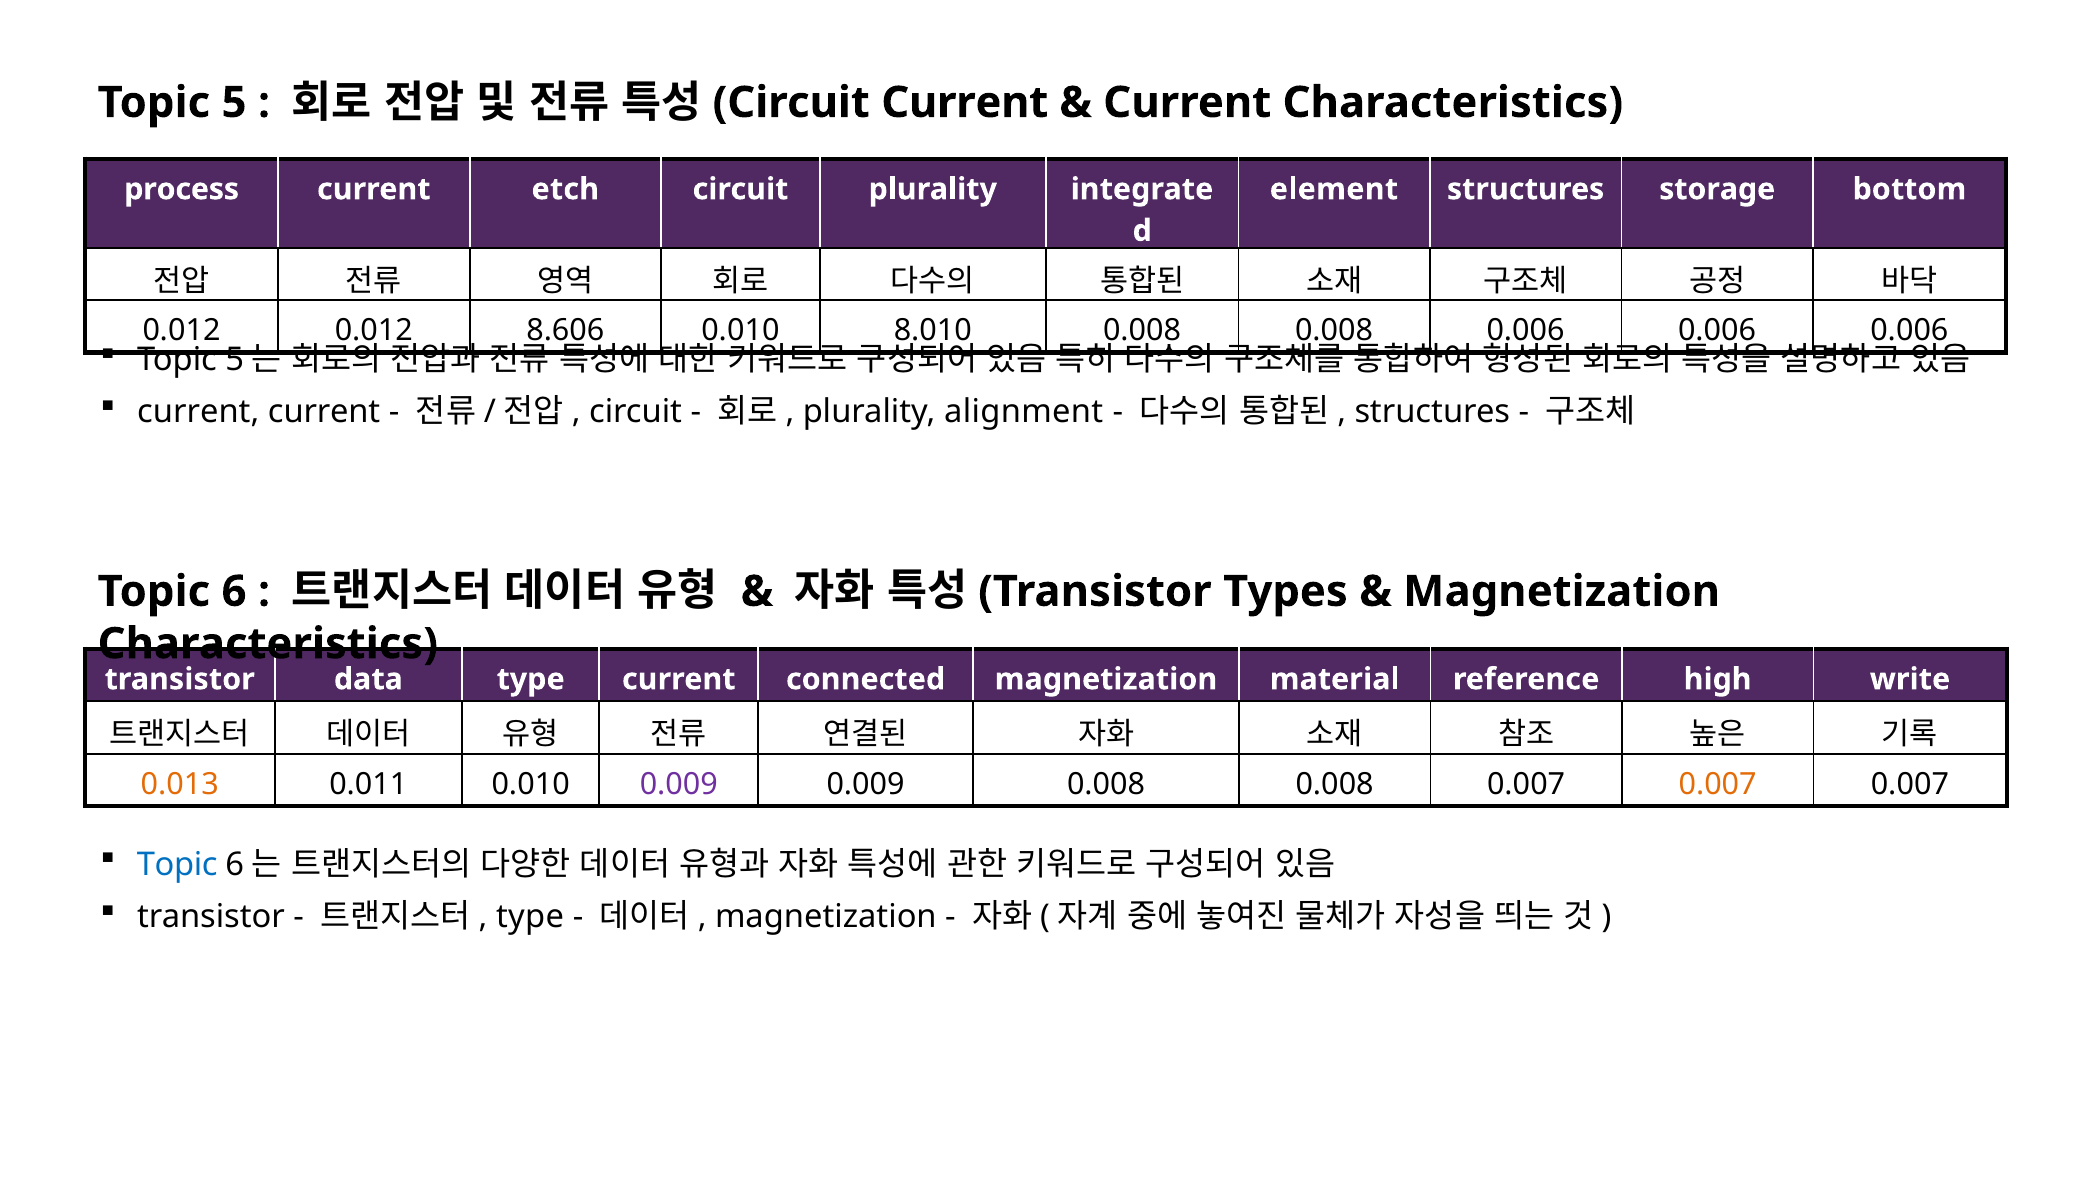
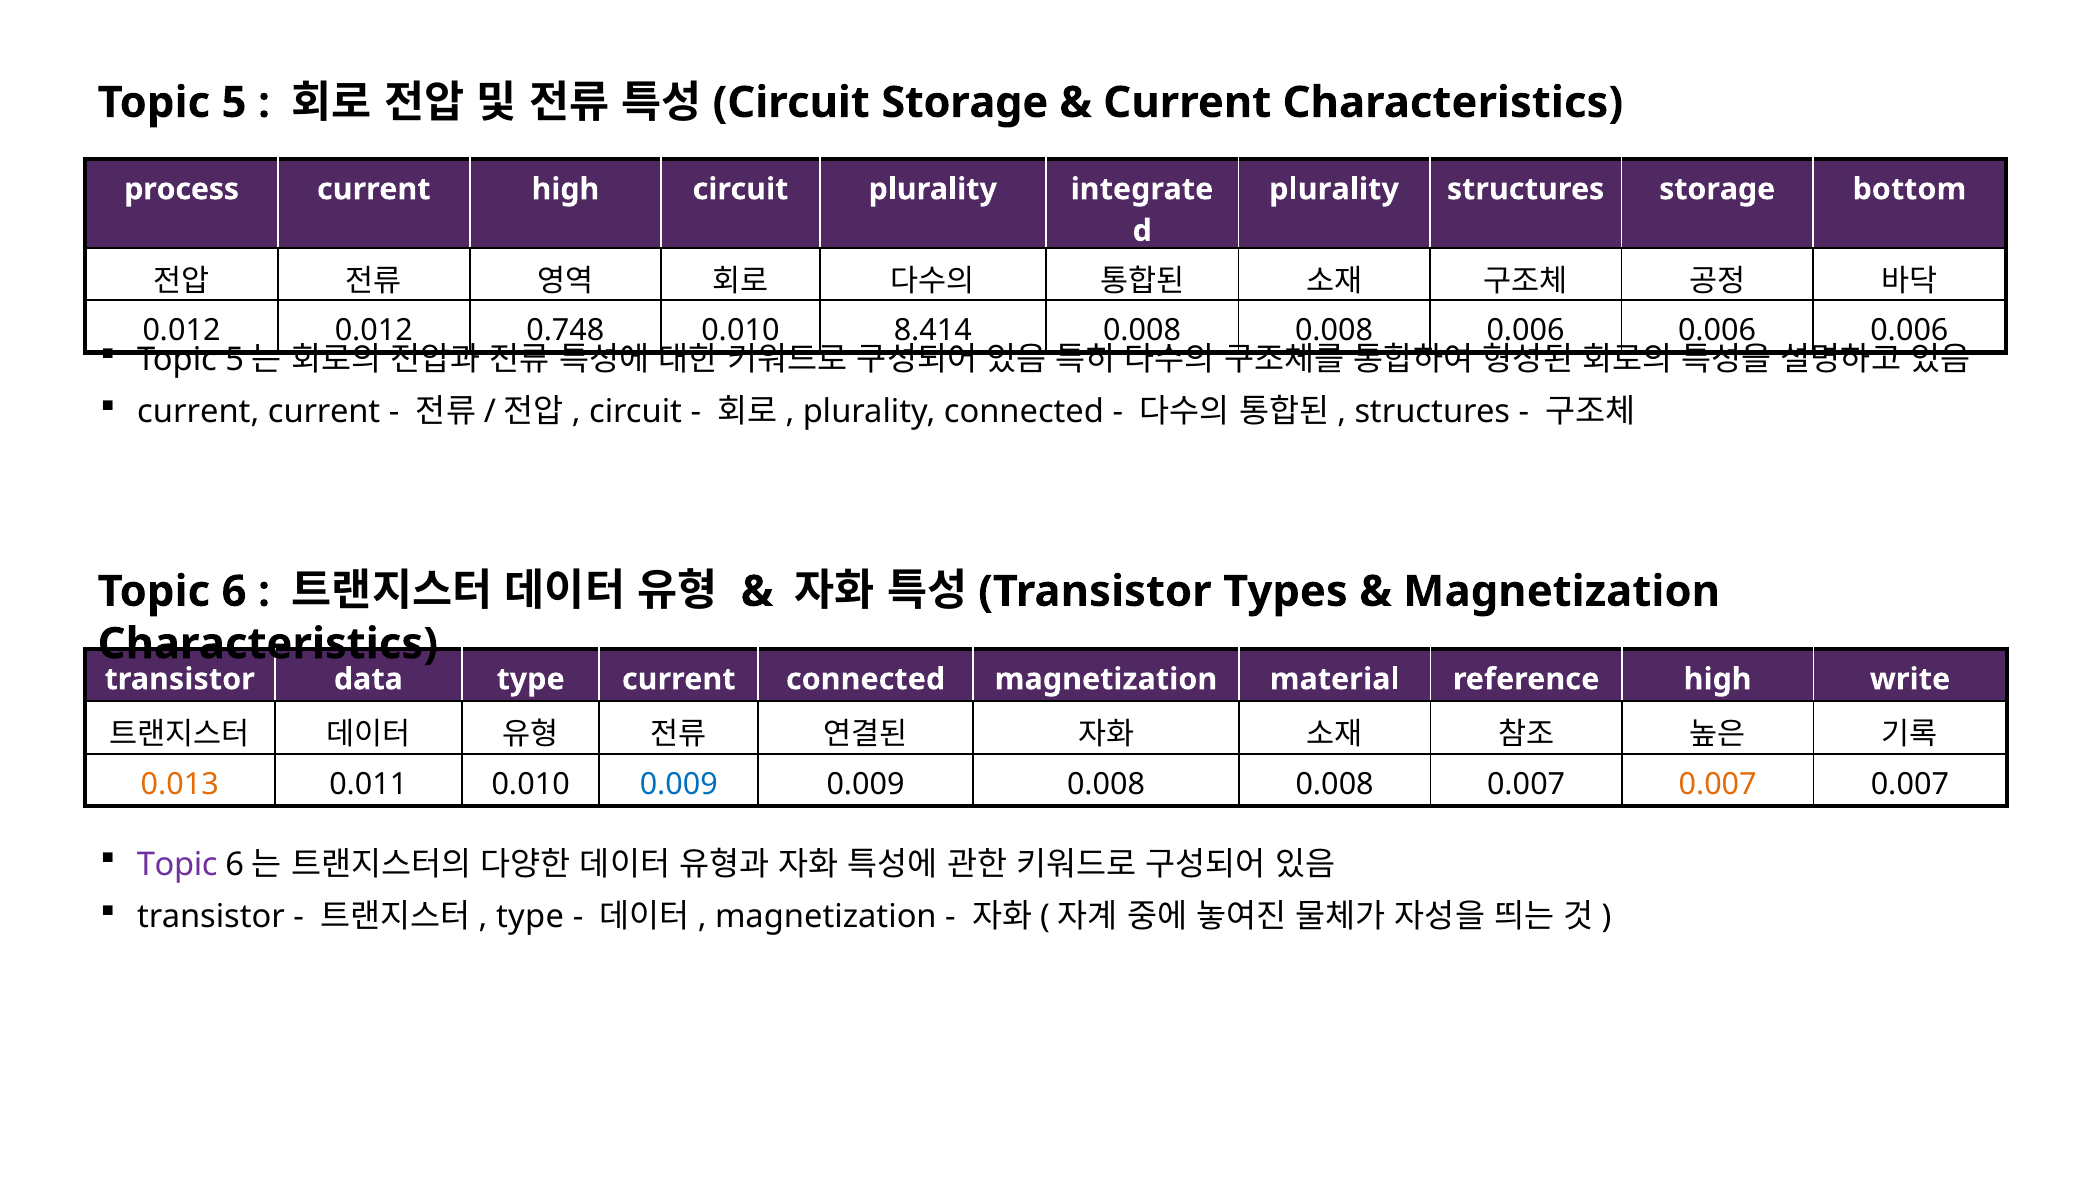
Circuit Current: Current -> Storage (965, 103)
current etch: etch -> high (565, 189)
element: element -> plurality (1334, 189)
8.606: 8.606 -> 0.748 (565, 331)
8.010: 8.010 -> 8.414 (933, 331)
plurality alignment: alignment -> connected (1024, 412)
0.009 colour: purple -> blue (679, 784)
Topic colour: blue -> purple (177, 864)
